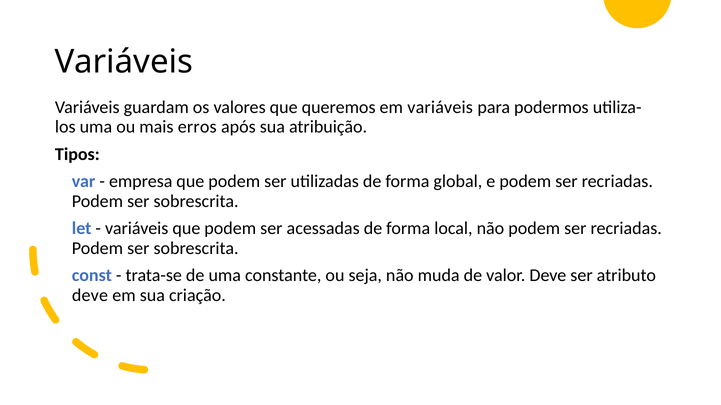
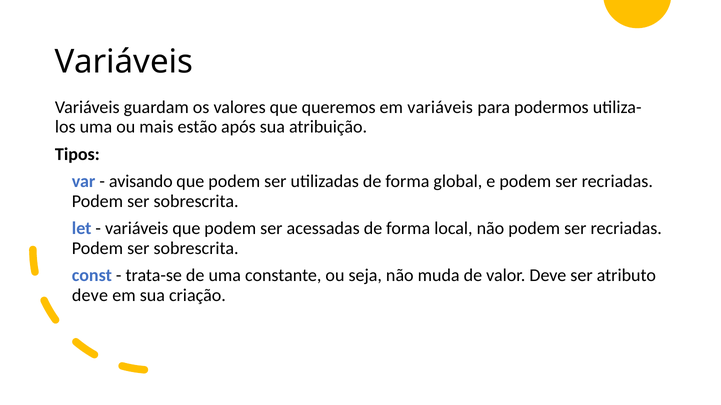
erros: erros -> estão (197, 127)
empresa: empresa -> avisando (141, 182)
